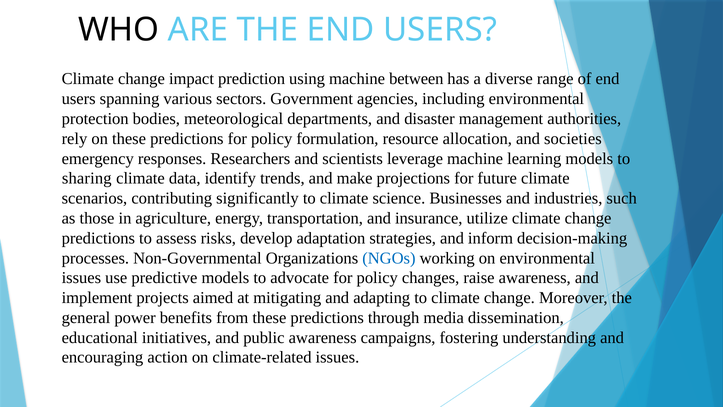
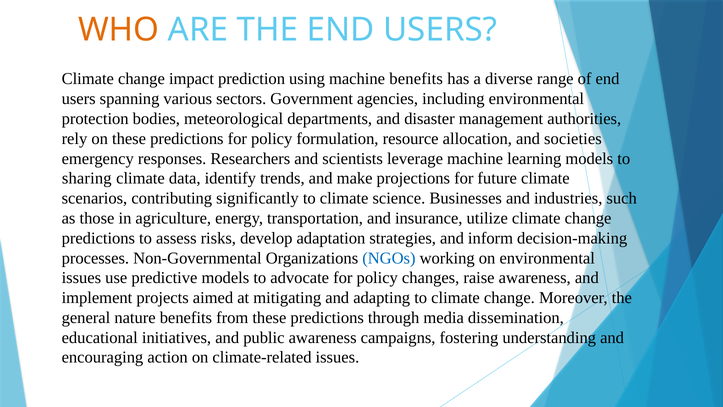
WHO colour: black -> orange (119, 30)
machine between: between -> benefits (416, 79)
power: power -> nature (135, 317)
